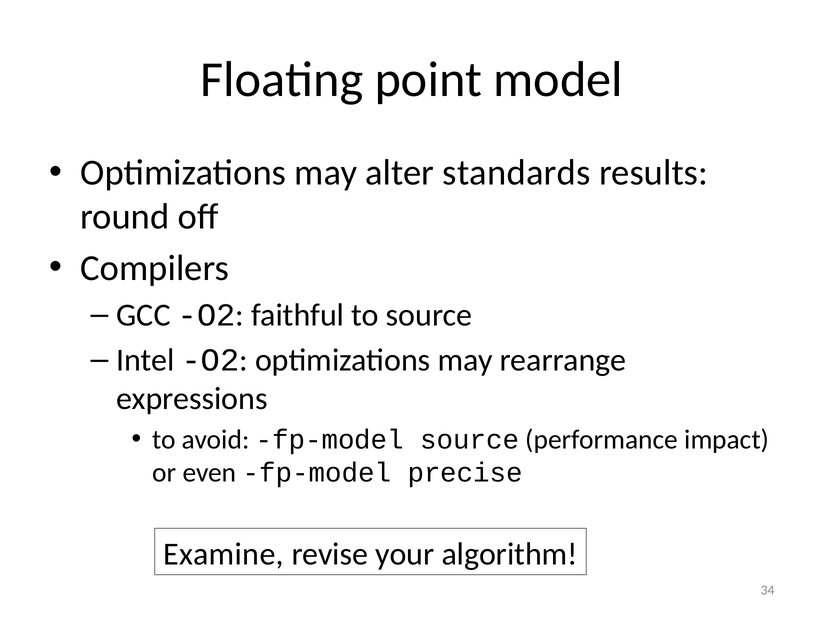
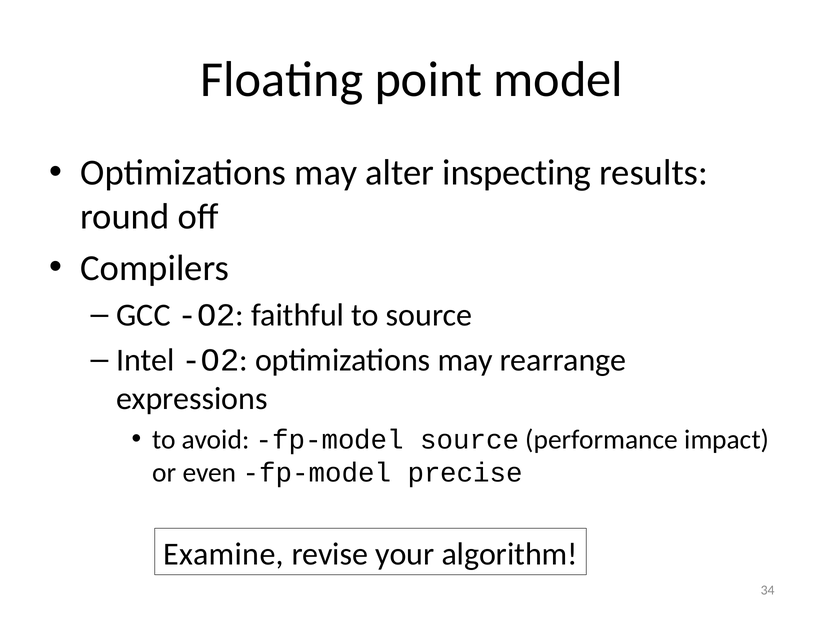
standards: standards -> inspecting (517, 173)
